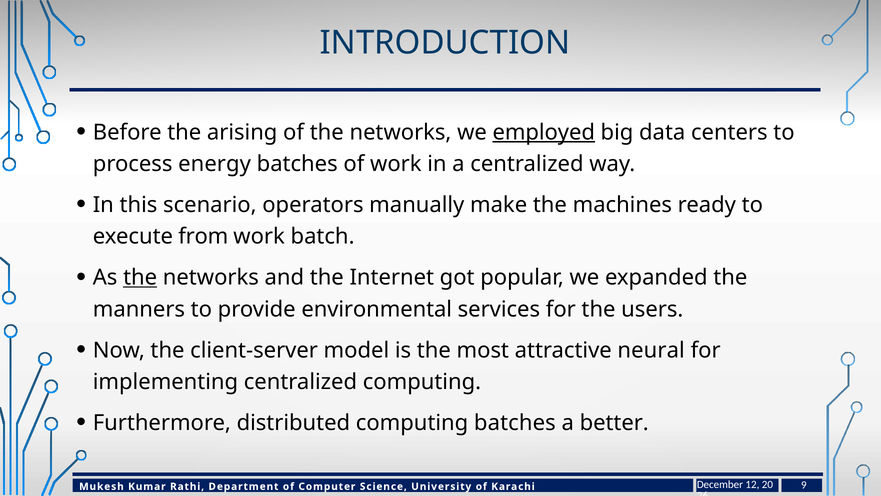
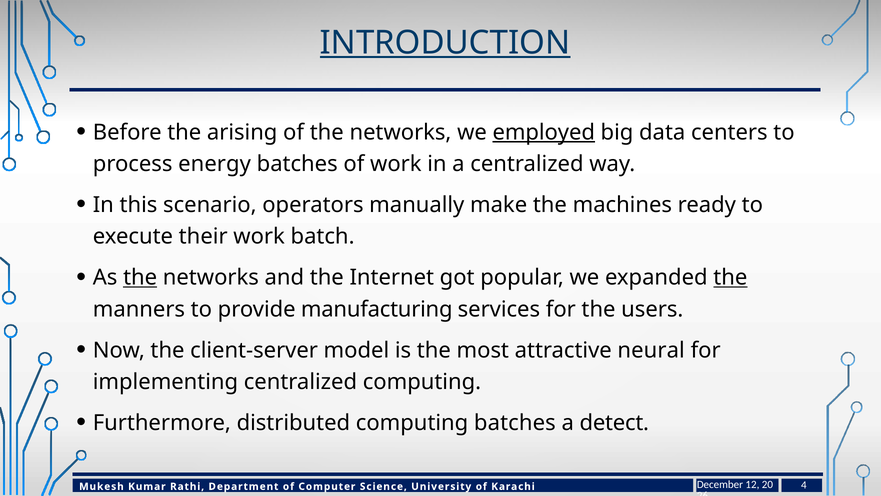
INTRODUCTION underline: none -> present (445, 43)
from: from -> their (203, 236)
the underline: none -> present (730, 277)
environmental: environmental -> manufacturing (377, 309)
better: better -> detect (614, 423)
9: 9 -> 4 (804, 485)
